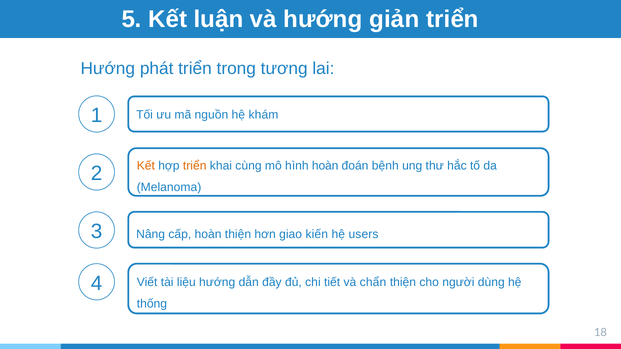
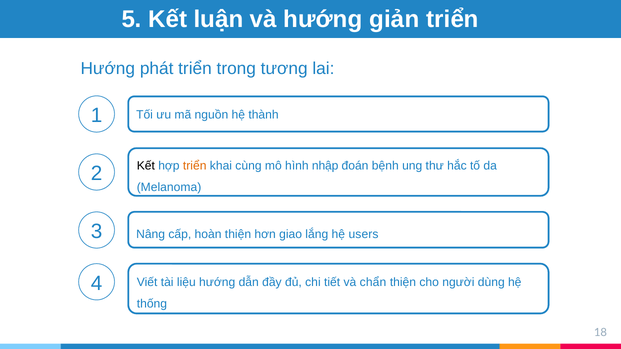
khám: khám -> thành (264, 115)
Kết colour: orange -> black (146, 166)
hình hoàn: hoàn -> nhập (325, 166)
kiến: kiến -> lắng (317, 234)
